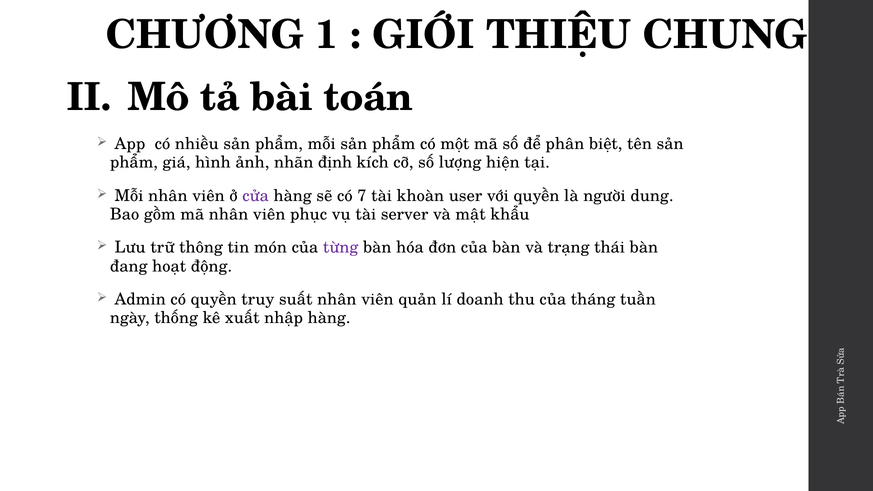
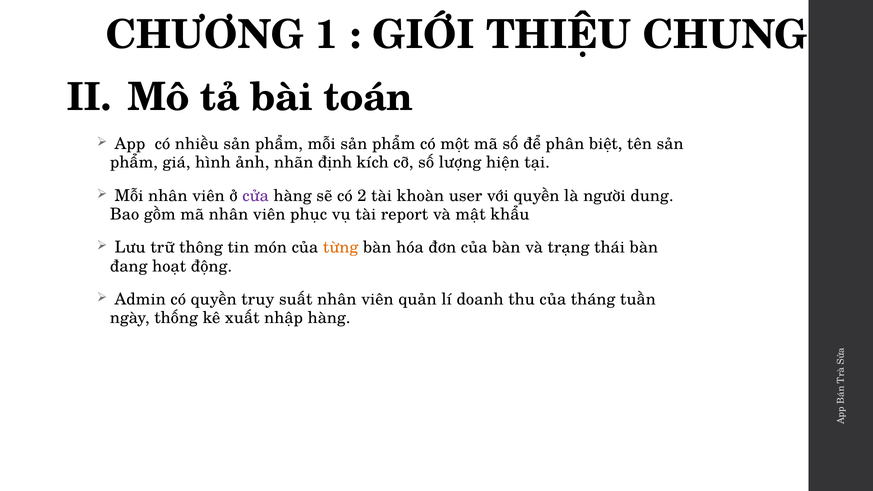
7: 7 -> 2 (362, 196)
server: server -> report (405, 214)
từng colour: purple -> orange (341, 248)
